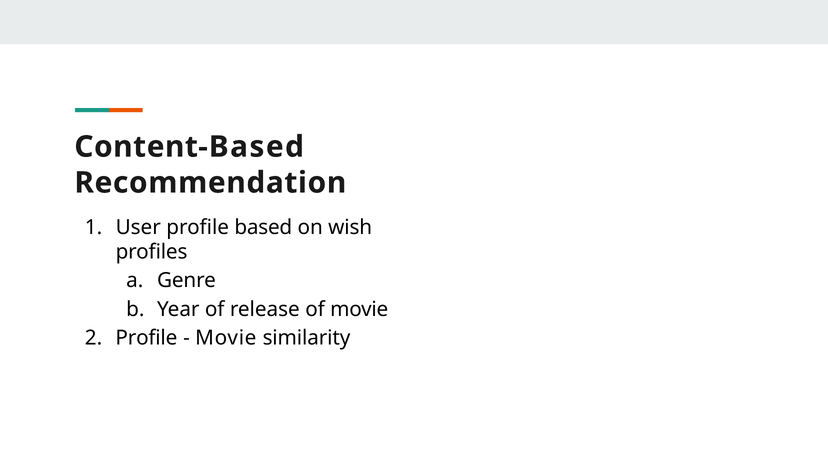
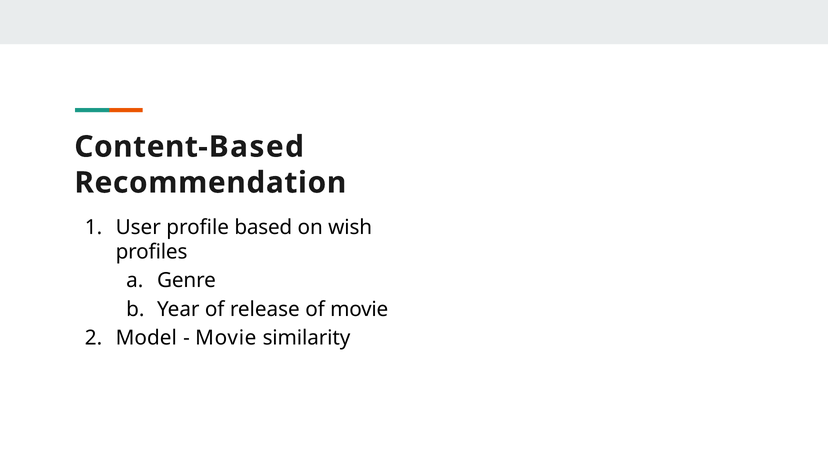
Profile: Profile -> Model (146, 337)
